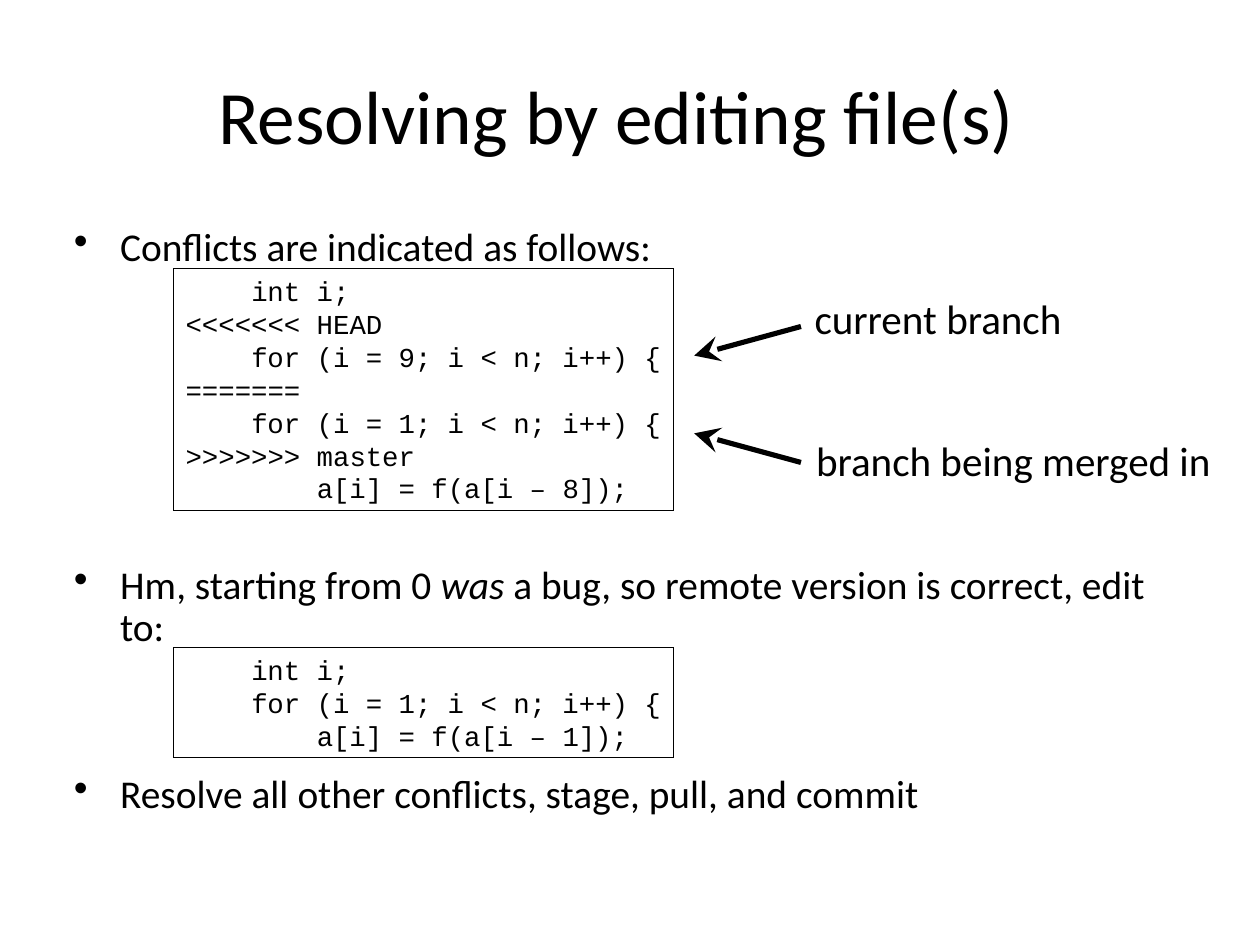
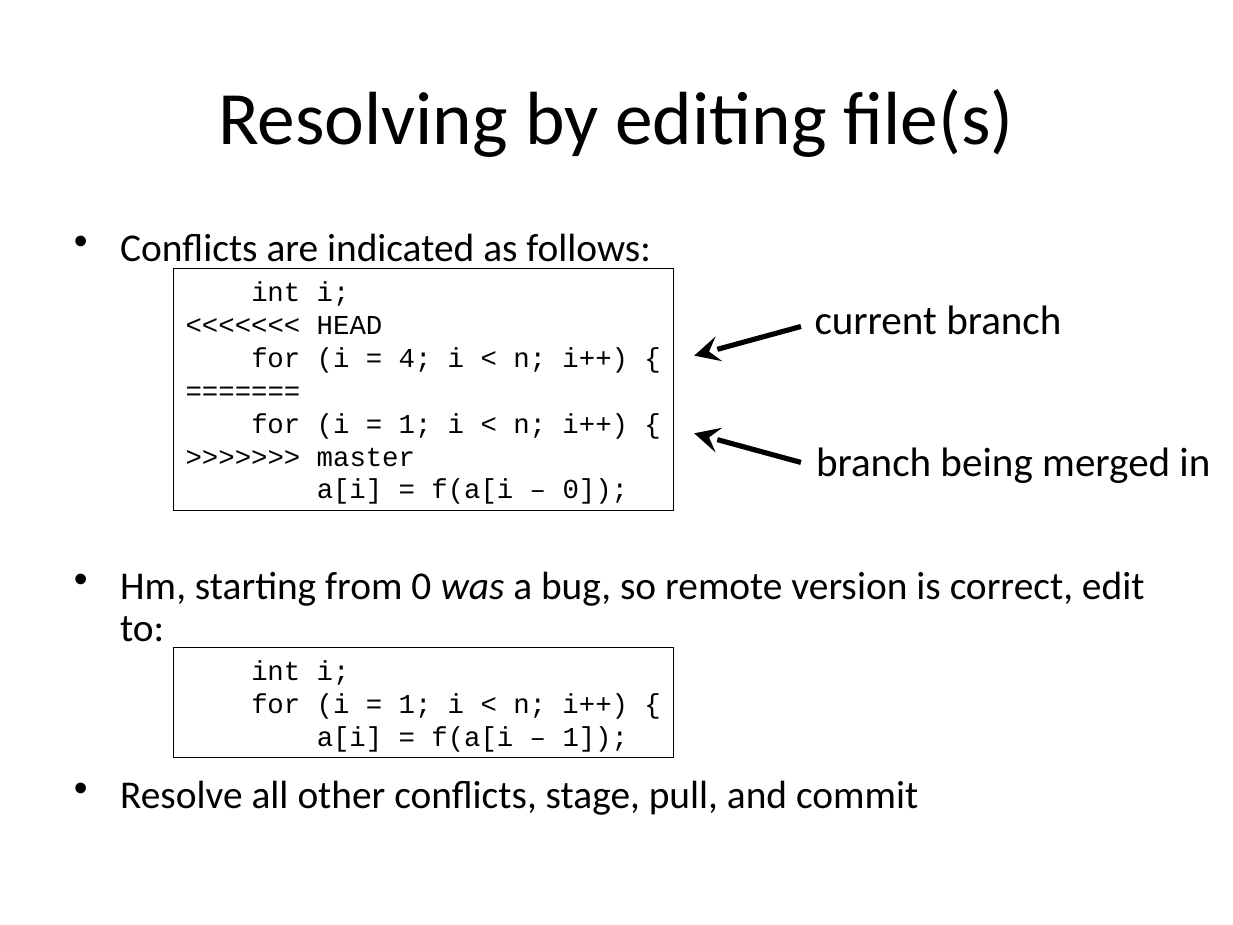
9: 9 -> 4 (415, 358)
8: 8 -> 0 (595, 490)
